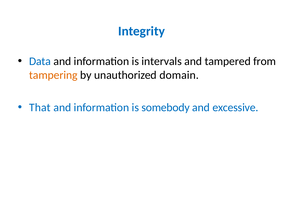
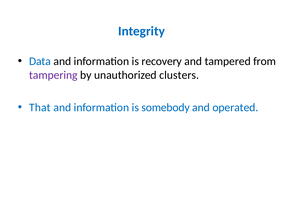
intervals: intervals -> recovery (162, 61)
tampering colour: orange -> purple (53, 75)
domain: domain -> clusters (179, 75)
excessive: excessive -> operated (235, 108)
